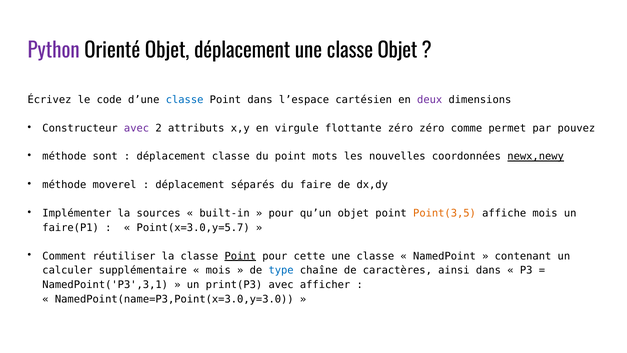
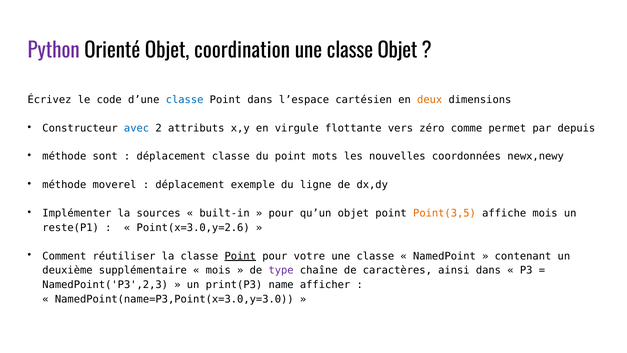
Objet déplacement: déplacement -> coordination (242, 51)
deux colour: purple -> orange (430, 100)
avec colour: purple -> blue (137, 128)
flottante zéro: zéro -> vers (401, 128)
pouvez: pouvez -> depuis (576, 128)
newx,newy underline: present -> none (536, 156)
séparés: séparés -> exemple (253, 185)
faire: faire -> ligne (316, 185)
faire(P1: faire(P1 -> reste(P1 (71, 228)
Point(x=3.0,y=5.7: Point(x=3.0,y=5.7 -> Point(x=3.0,y=2.6 (193, 228)
cette: cette -> votre (309, 256)
calculer: calculer -> deuxième (67, 270)
type colour: blue -> purple (281, 270)
NamedPoint('P3',3,1: NamedPoint('P3',3,1 -> NamedPoint('P3',2,3 (105, 285)
print(P3 avec: avec -> name (281, 285)
